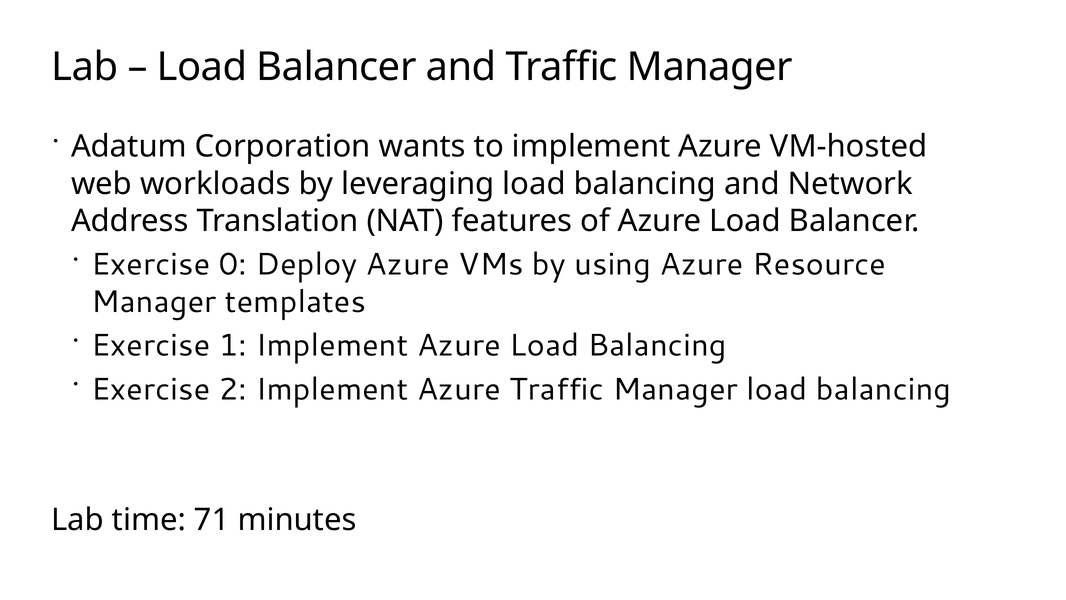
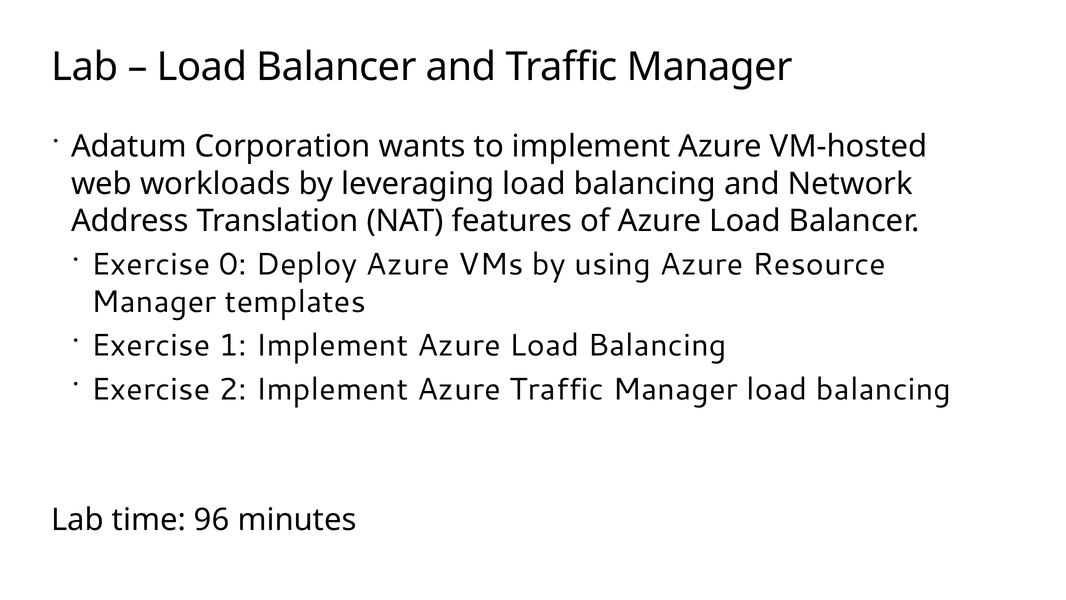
71: 71 -> 96 (212, 520)
